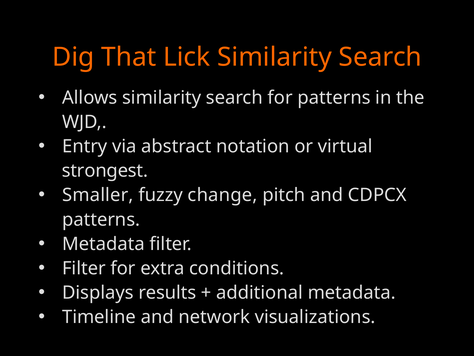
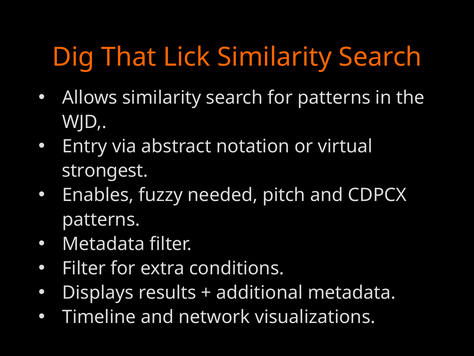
Smaller: Smaller -> Enables (98, 195)
change: change -> needed (223, 195)
